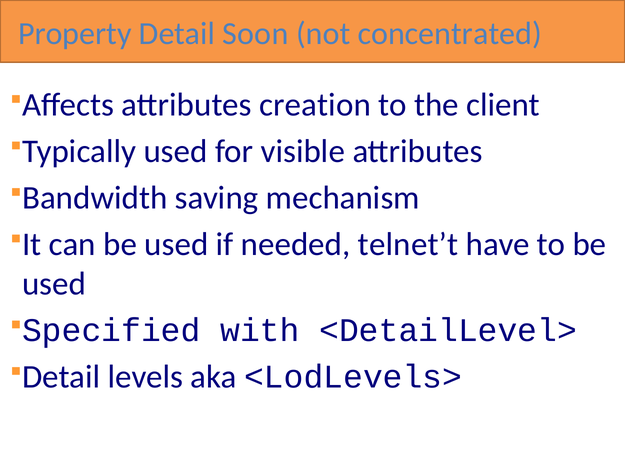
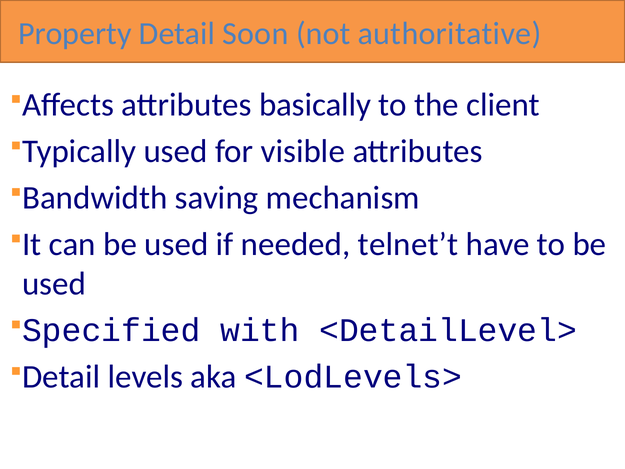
concentrated: concentrated -> authoritative (449, 34)
creation: creation -> basically (315, 105)
